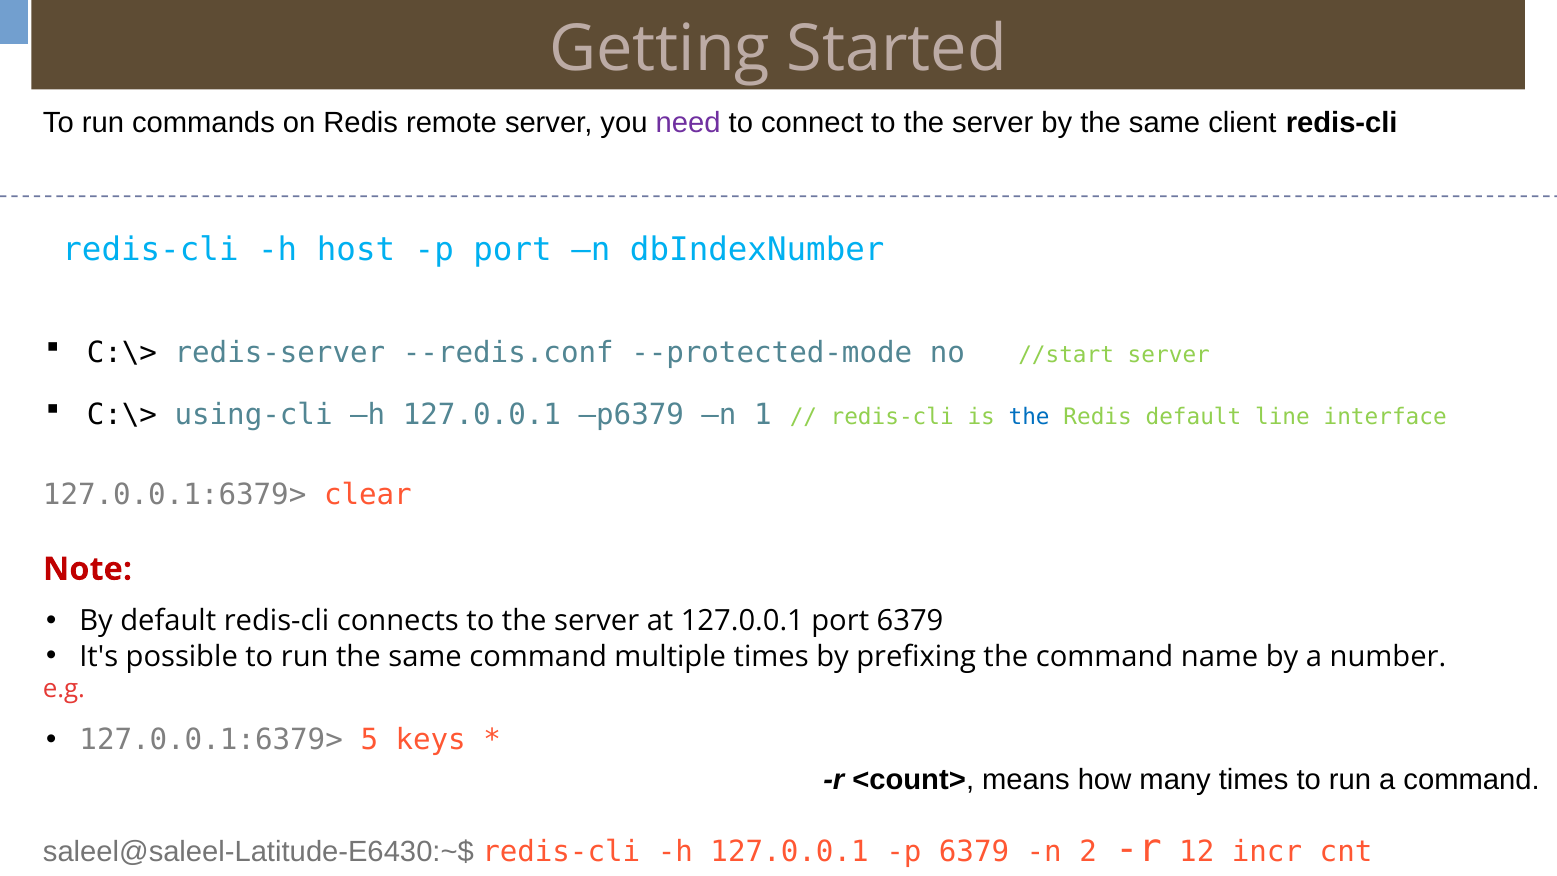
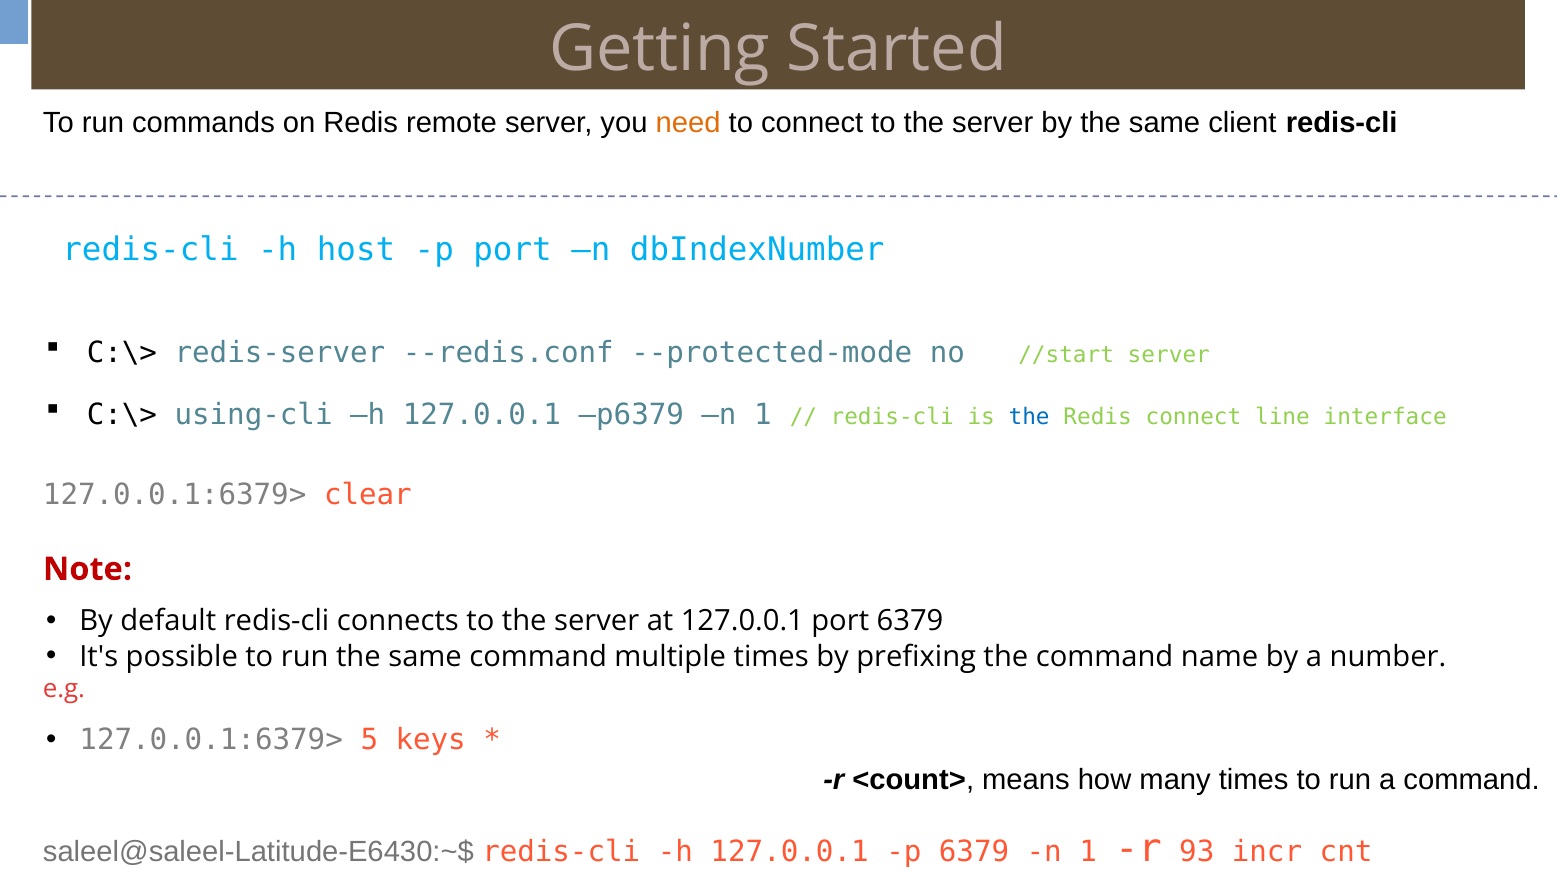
need colour: purple -> orange (688, 123)
Redis default: default -> connect (1193, 417)
6379 n 2: 2 -> 1 (1088, 852)
12: 12 -> 93 (1197, 852)
